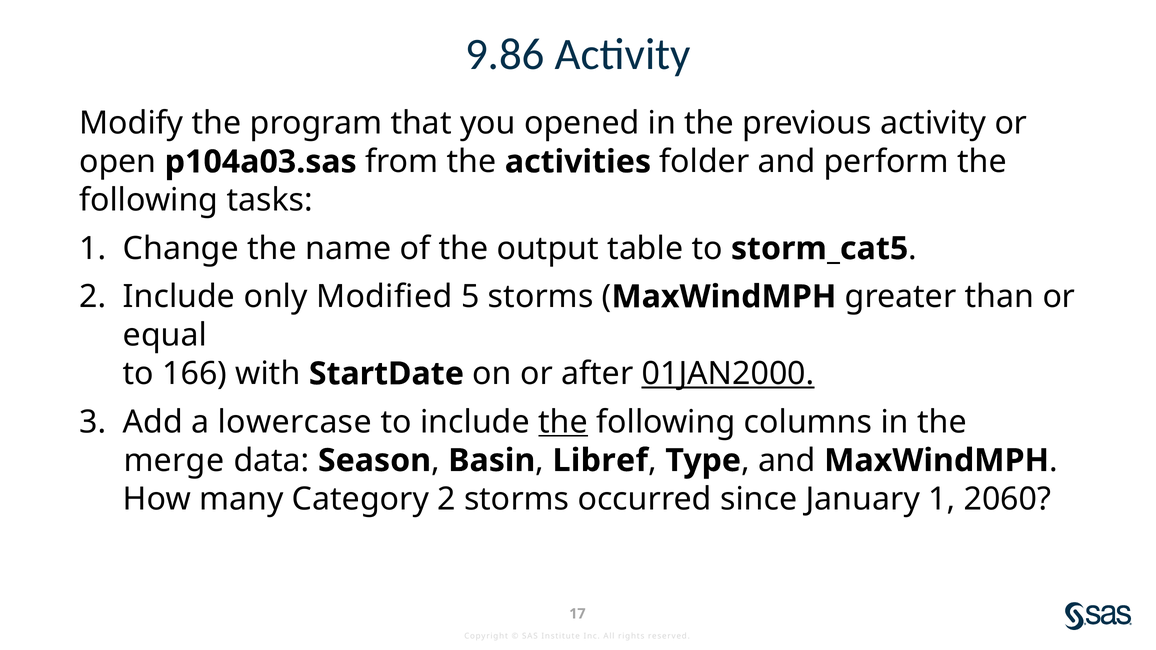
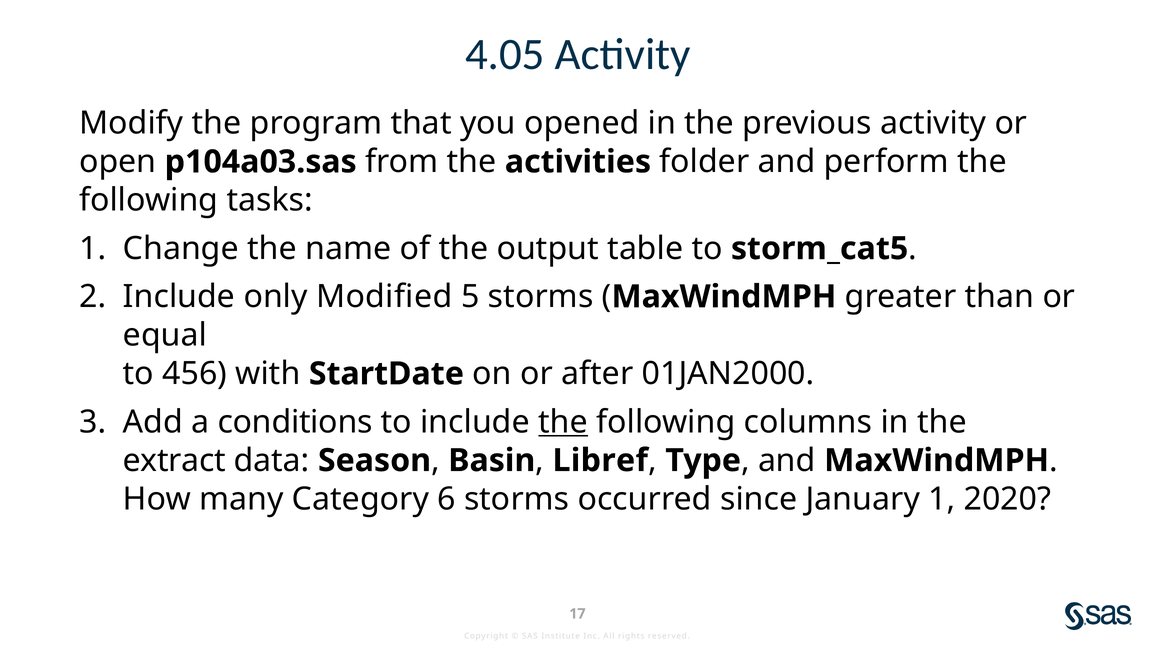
9.86: 9.86 -> 4.05 (505, 54)
166: 166 -> 456 (195, 374)
01JAN2000 underline: present -> none (728, 374)
lowercase: lowercase -> conditions (295, 422)
merge: merge -> extract (174, 461)
Category 2: 2 -> 6 (446, 499)
2060: 2060 -> 2020 (1007, 499)
